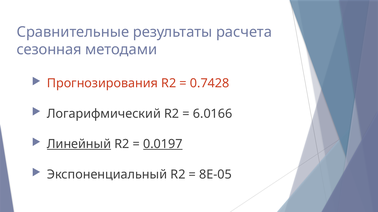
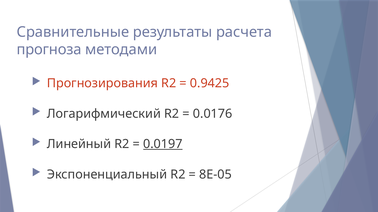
сезонная: сезонная -> прогноза (49, 50)
0.7428: 0.7428 -> 0.9425 (210, 83)
6.0166: 6.0166 -> 0.0176 (213, 114)
Линейный underline: present -> none (79, 144)
